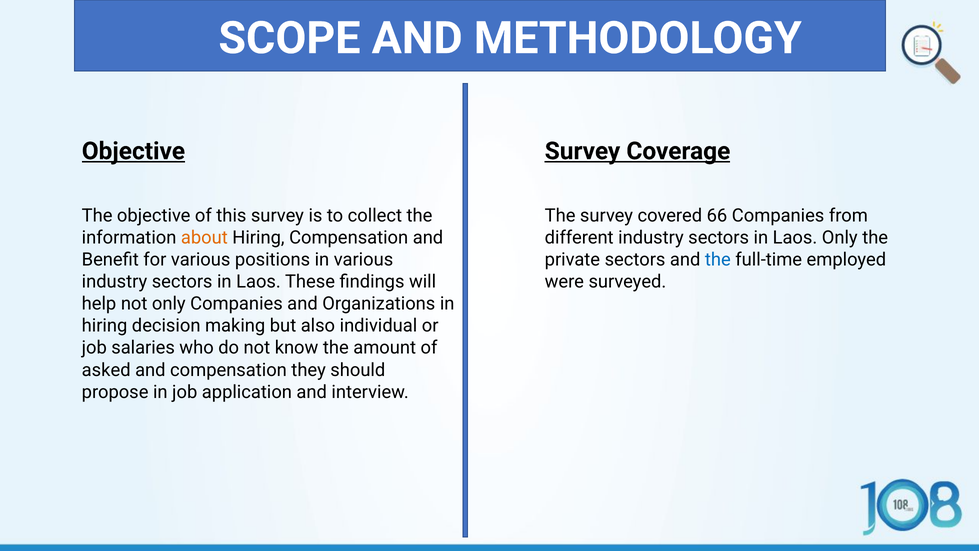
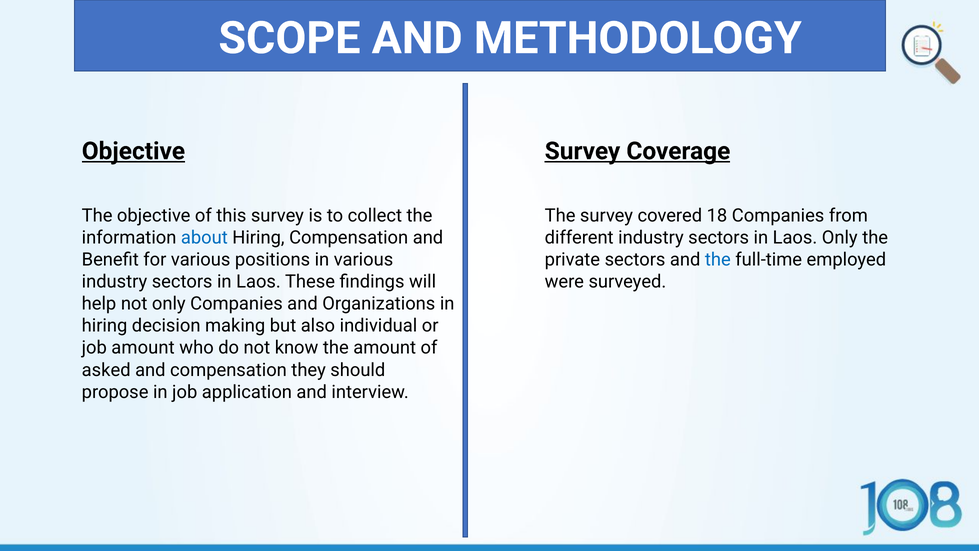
66: 66 -> 18 (717, 216)
about colour: orange -> blue (204, 238)
job salaries: salaries -> amount (143, 348)
